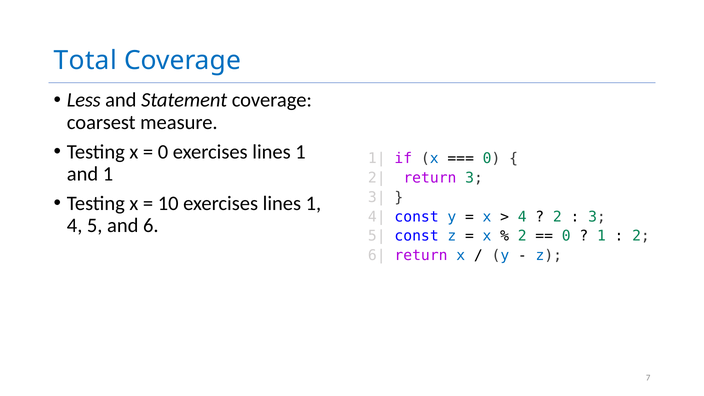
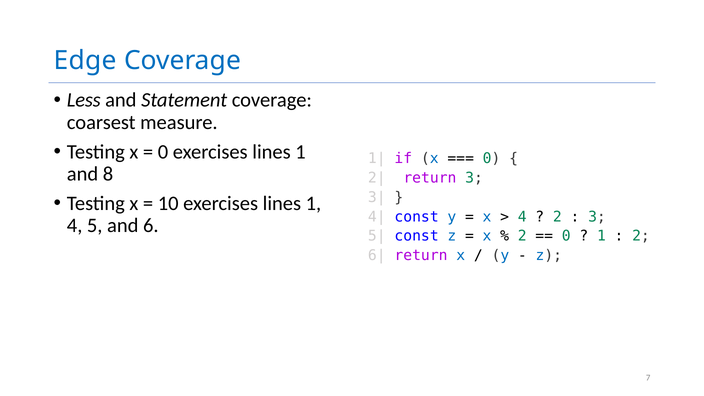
Total: Total -> Edge (85, 61)
and 1: 1 -> 8 (108, 174)
